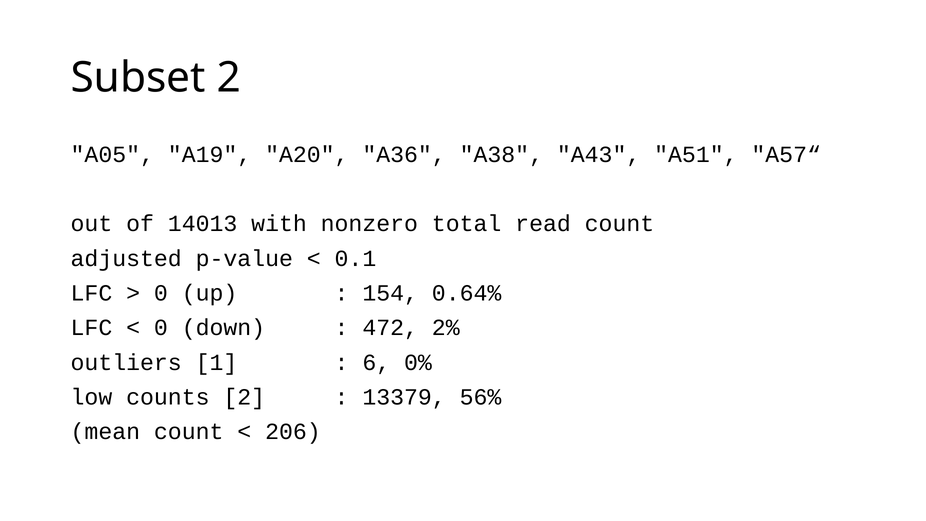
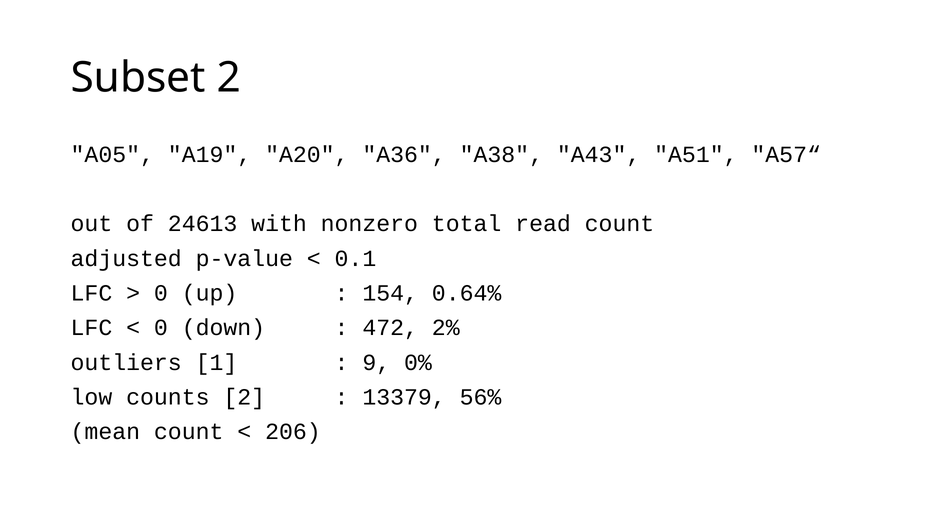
14013: 14013 -> 24613 (203, 224)
6: 6 -> 9 (376, 362)
